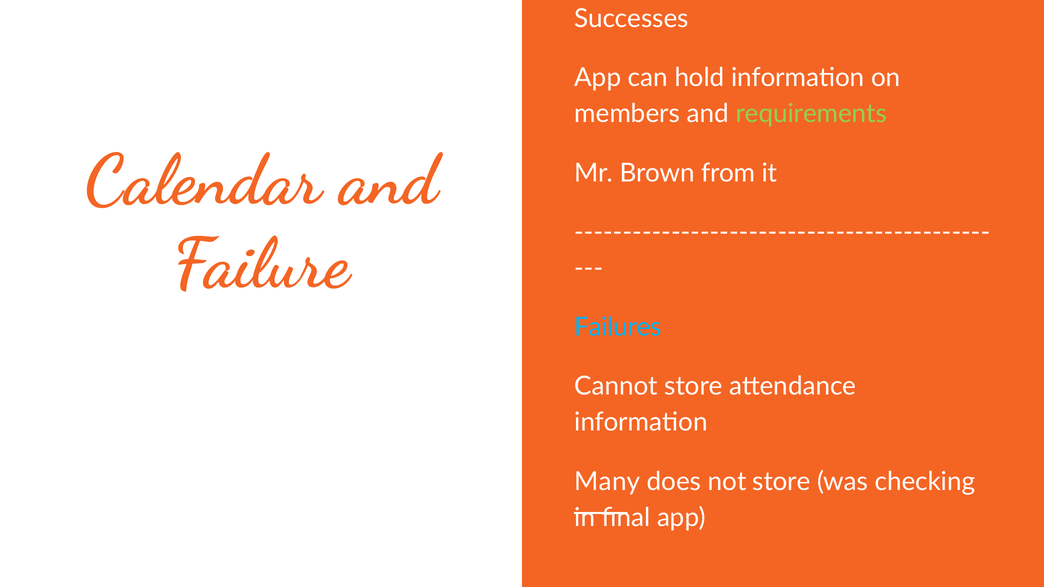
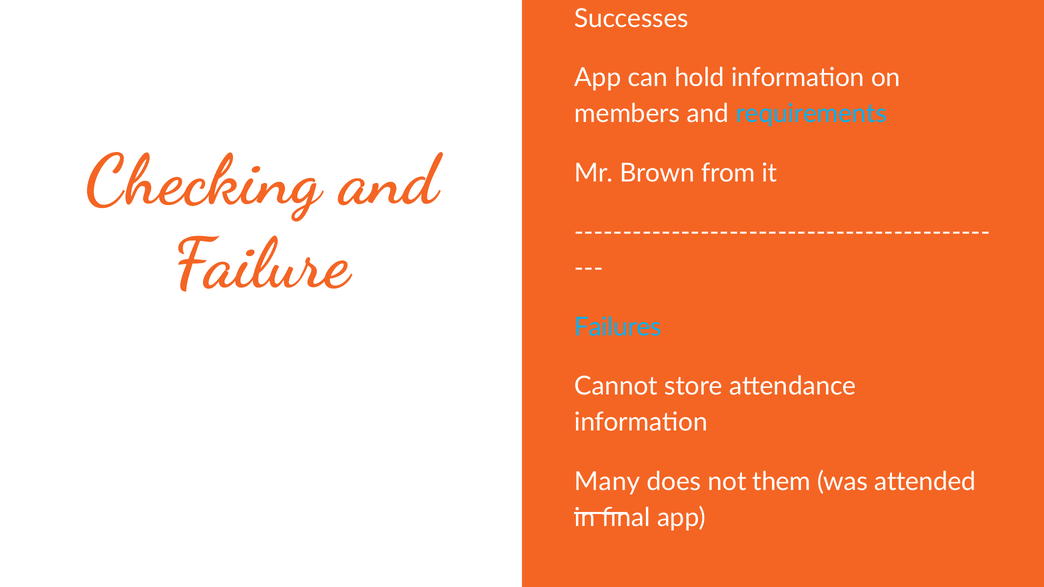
requirements colour: light green -> light blue (811, 114)
Calendar: Calendar -> Checking (203, 179)
not store: store -> them (782, 482)
checking: checking -> attended (925, 482)
